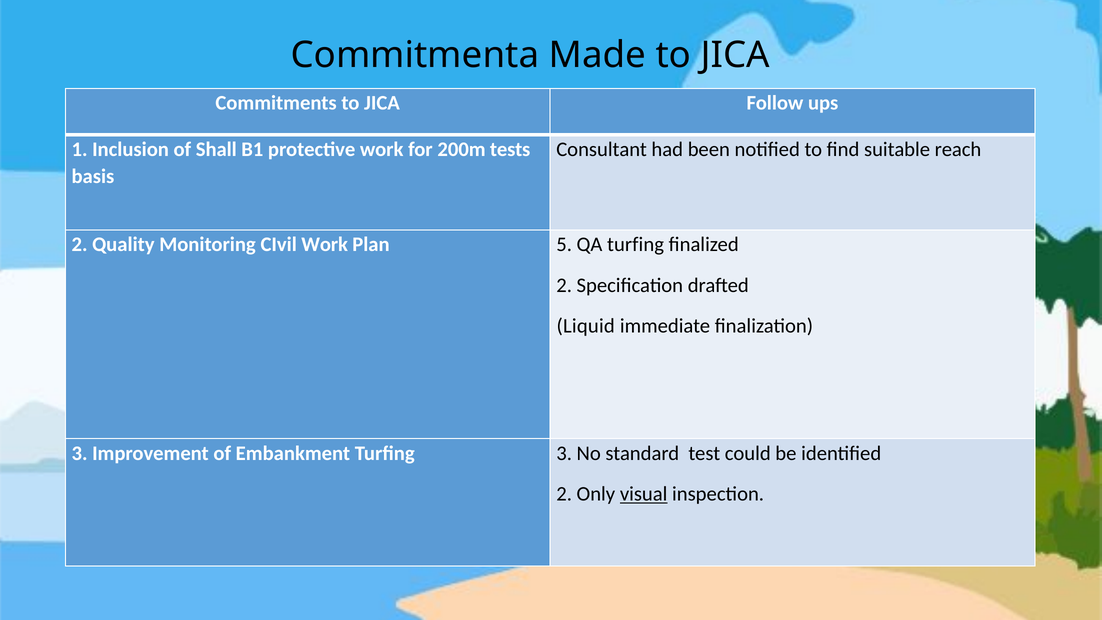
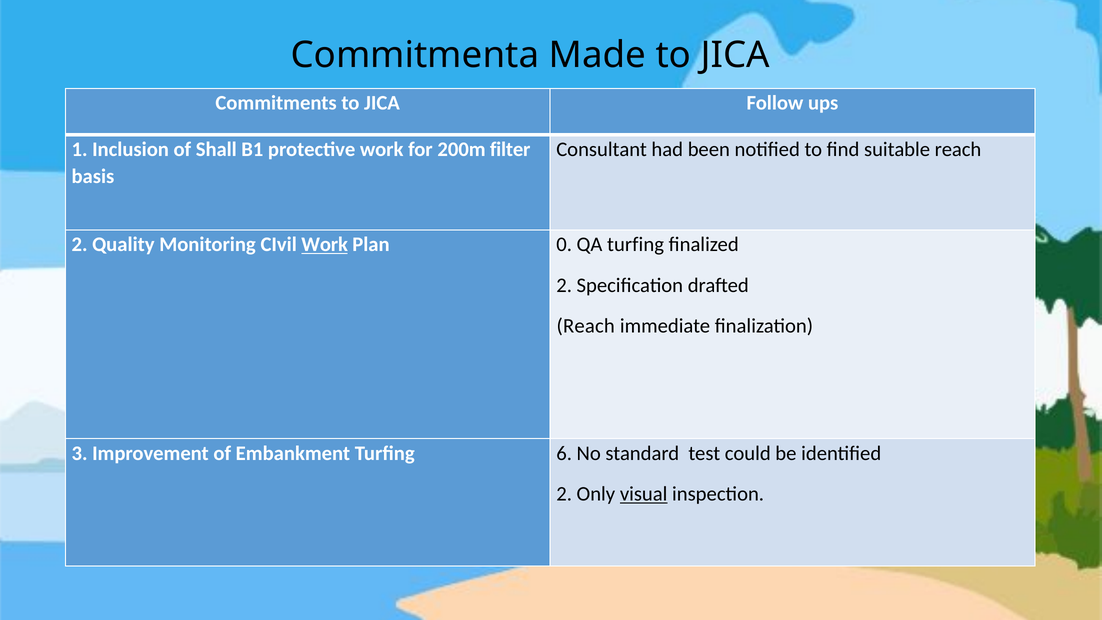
tests: tests -> filter (510, 149)
Work underline: none -> present (325, 244)
5: 5 -> 0 (564, 244)
Liquid: Liquid -> Reach (586, 326)
Turfing 3: 3 -> 6 (564, 453)
